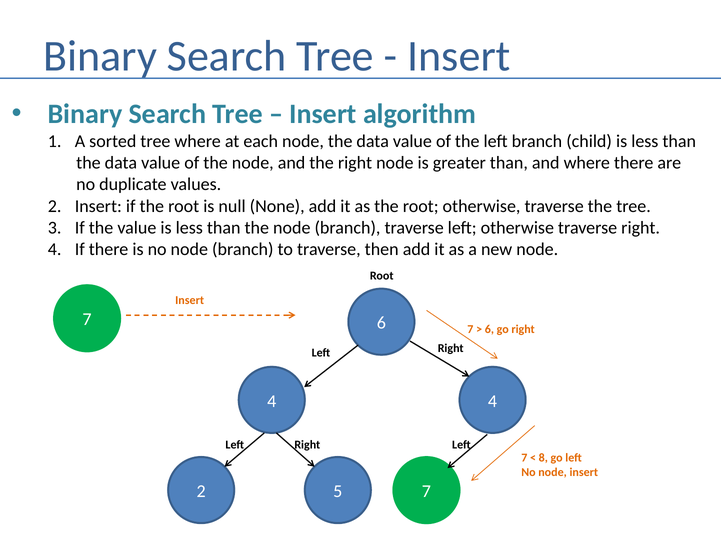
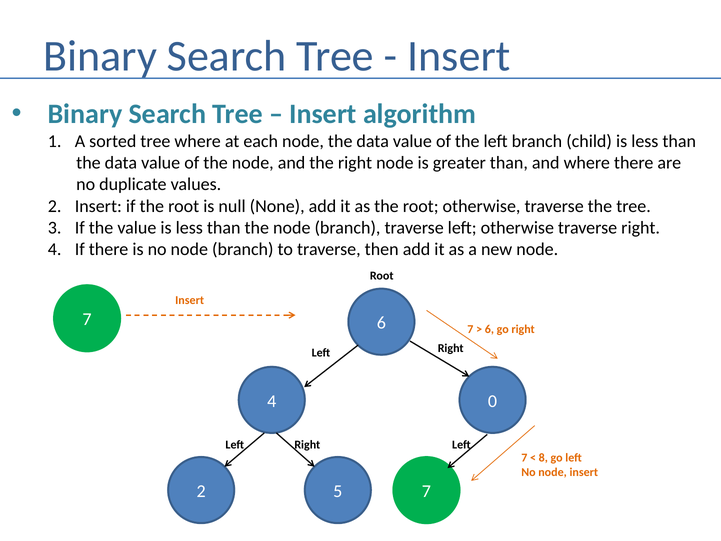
4 4: 4 -> 0 (493, 401)
